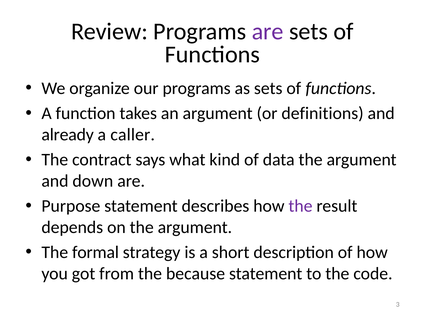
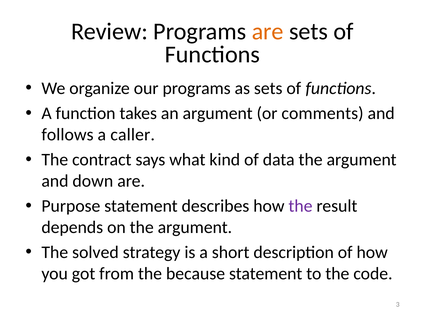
are colour: purple -> orange (268, 31)
definitions: definitions -> comments (323, 113)
already: already -> follows (67, 135)
formal: formal -> solved (95, 252)
